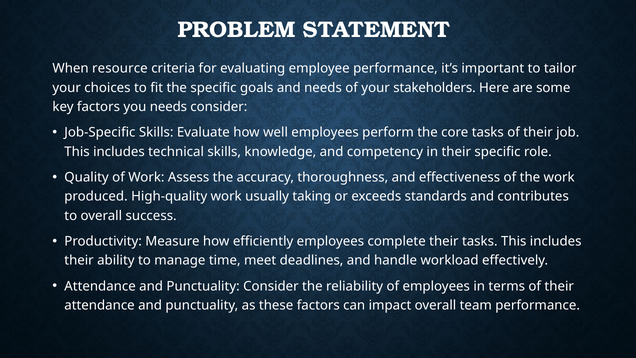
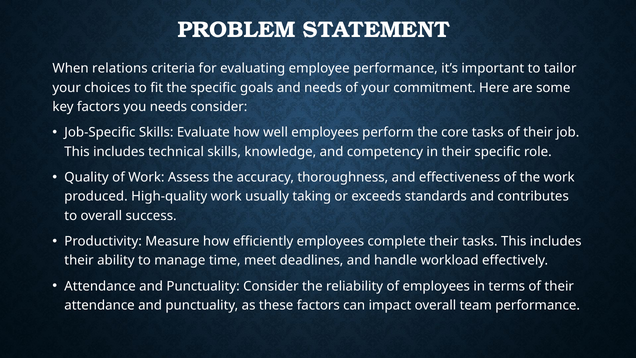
resource: resource -> relations (120, 69)
stakeholders: stakeholders -> commitment (435, 88)
